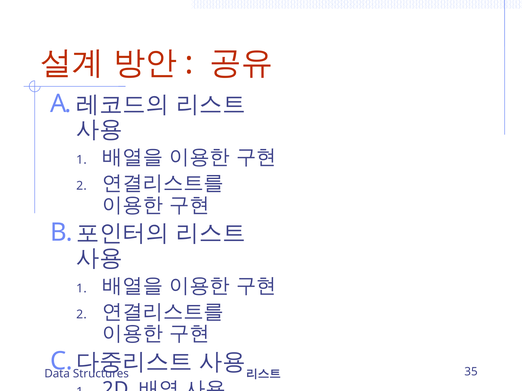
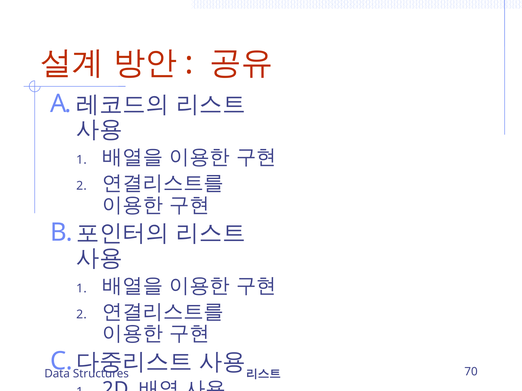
35: 35 -> 70 (471, 372)
